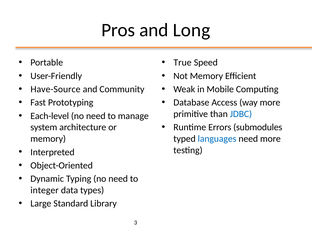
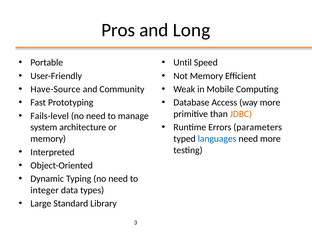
True: True -> Until (183, 63)
JDBC colour: blue -> orange (241, 114)
Each-level: Each-level -> Fails-level (50, 116)
submodules: submodules -> parameters (258, 127)
